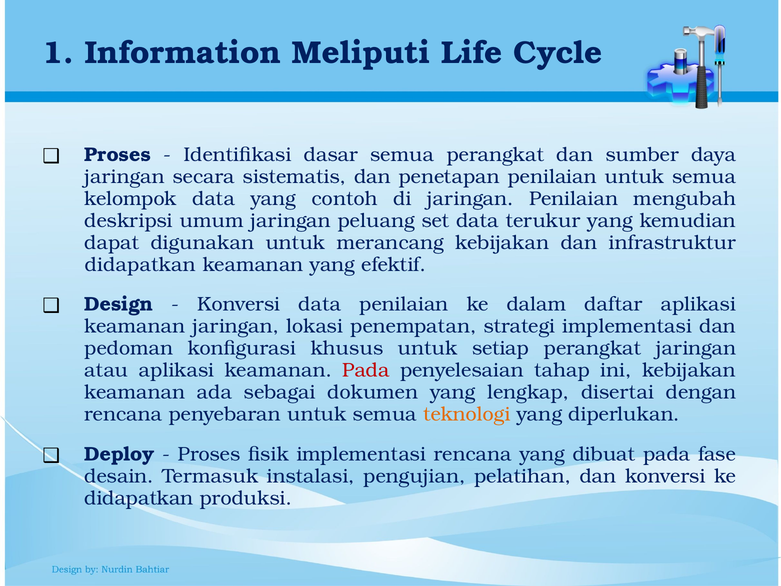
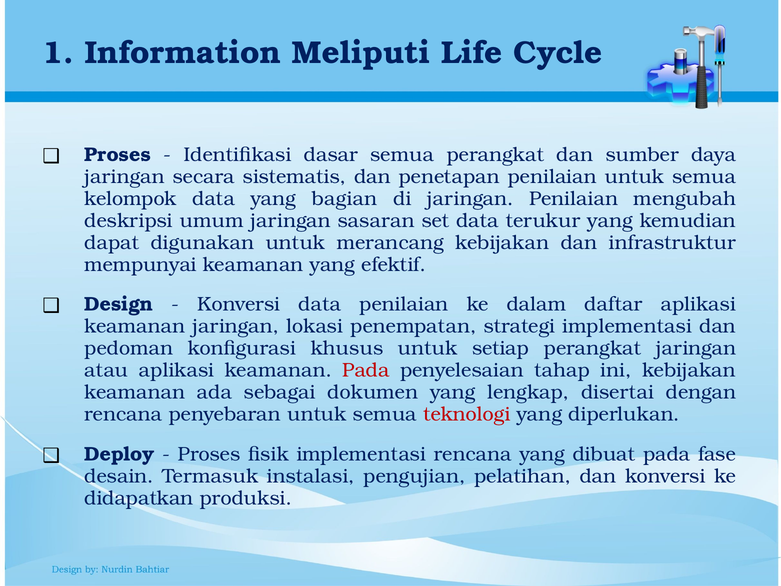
contoh: contoh -> bagian (345, 199)
peluang: peluang -> sasaran (376, 221)
didapatkan: didapatkan -> mempunyai (141, 265)
teknologi colour: orange -> red (467, 414)
